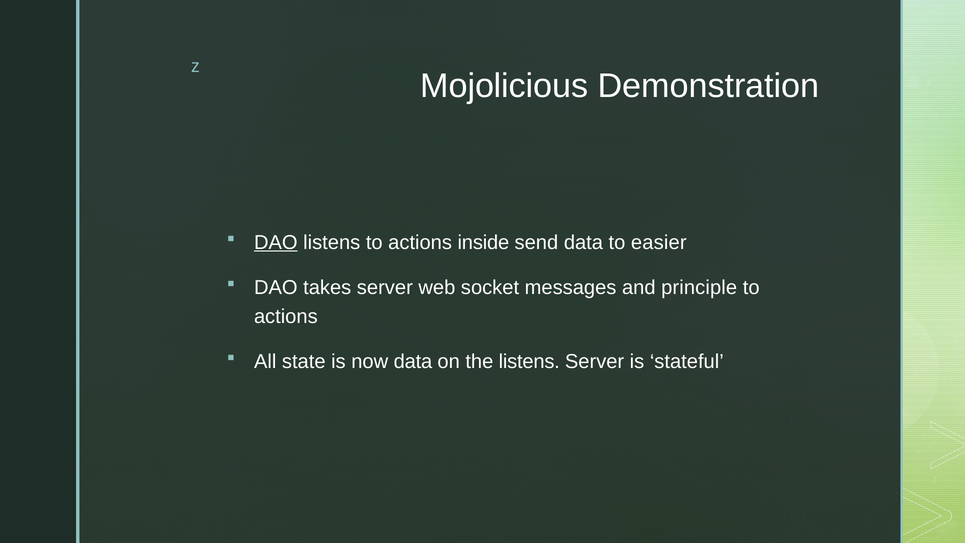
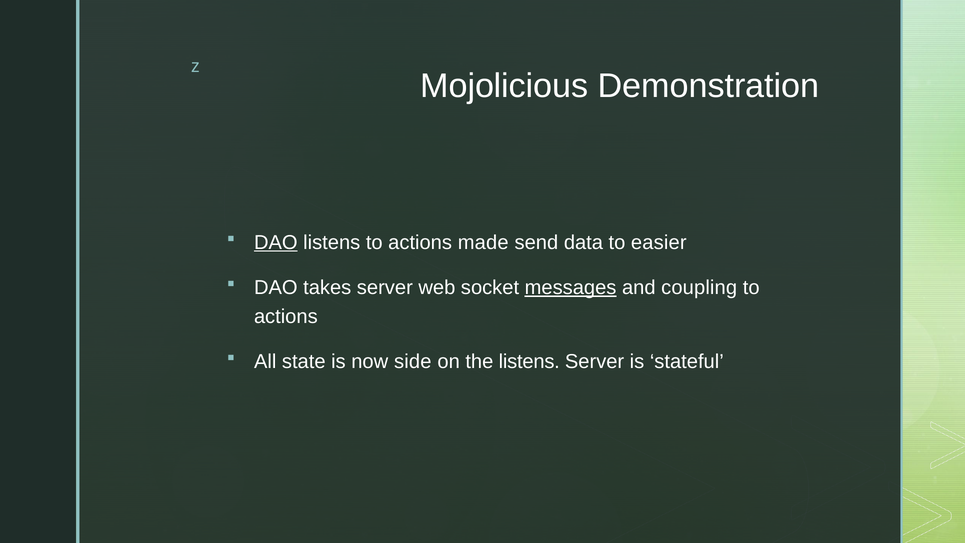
inside: inside -> made (483, 242)
messages underline: none -> present (571, 287)
principle: principle -> coupling (699, 287)
now data: data -> side (413, 361)
